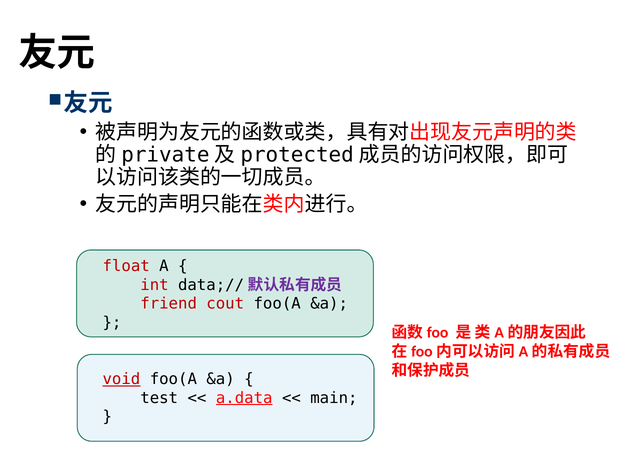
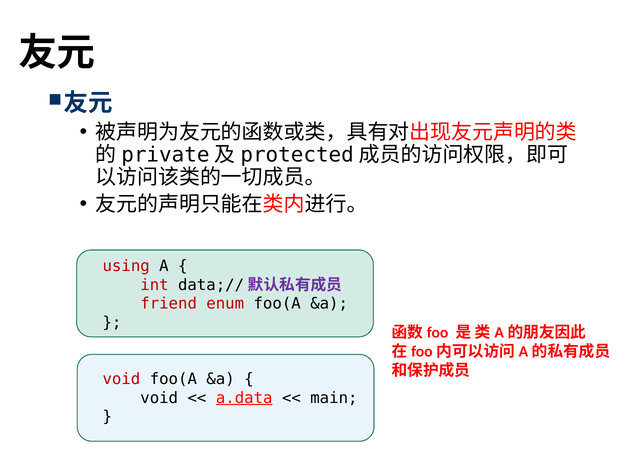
float: float -> using (126, 266)
cout: cout -> enum (225, 304)
void underline: present -> none (121, 379)
test: test -> void (159, 398)
